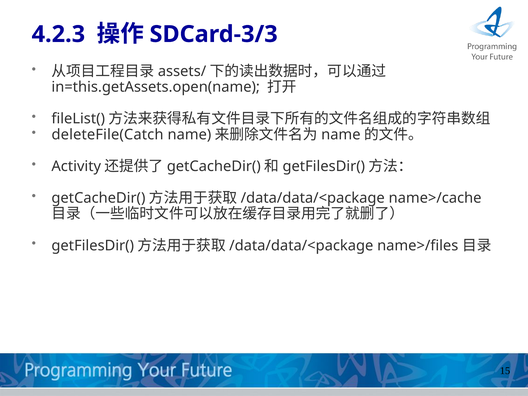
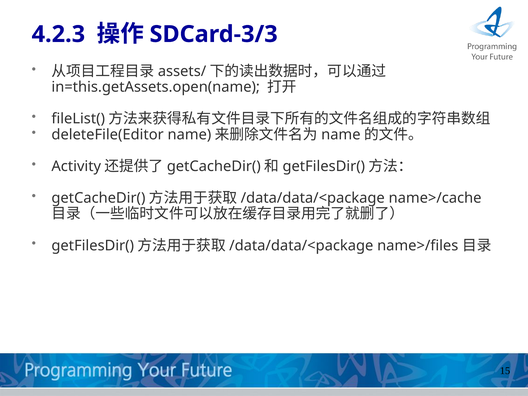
deleteFile(Catch: deleteFile(Catch -> deleteFile(Editor (108, 135)
